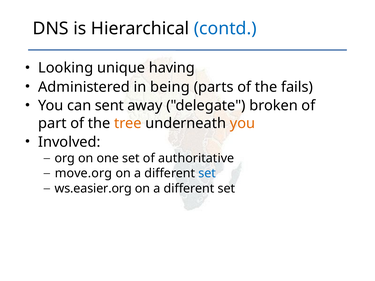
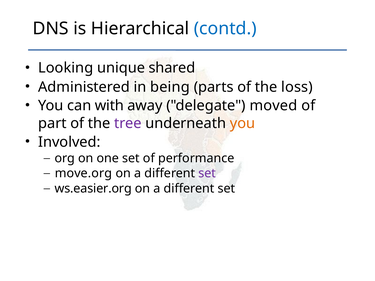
having: having -> shared (172, 68)
fails: fails -> loss (297, 87)
sent: sent -> with (109, 106)
broken: broken -> moved (273, 106)
tree colour: orange -> purple (128, 123)
authoritative: authoritative -> performance (196, 158)
set colour: blue -> purple (207, 173)
